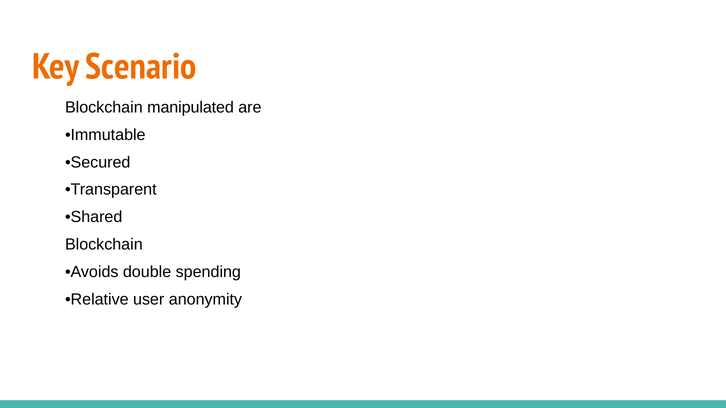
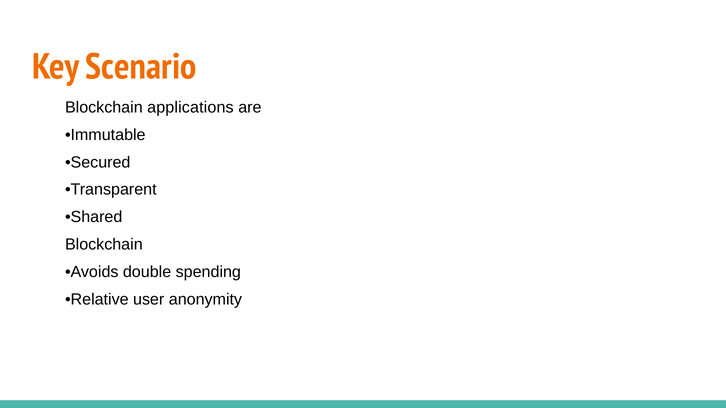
manipulated: manipulated -> applications (190, 107)
